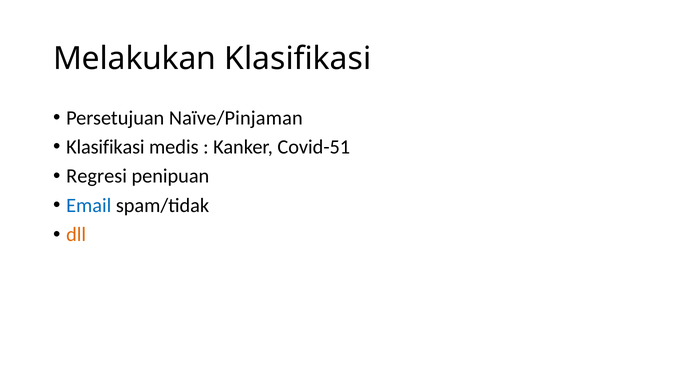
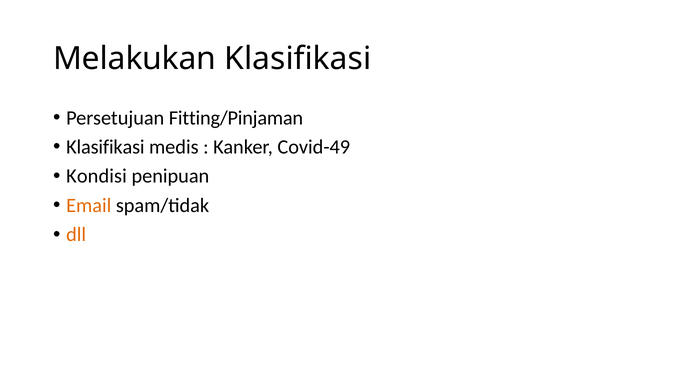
Naïve/Pinjaman: Naïve/Pinjaman -> Fitting/Pinjaman (236, 118)
Covid-51: Covid-51 -> Covid-49 (314, 147)
Regresi: Regresi -> Kondisi (97, 176)
Email colour: blue -> orange (89, 206)
